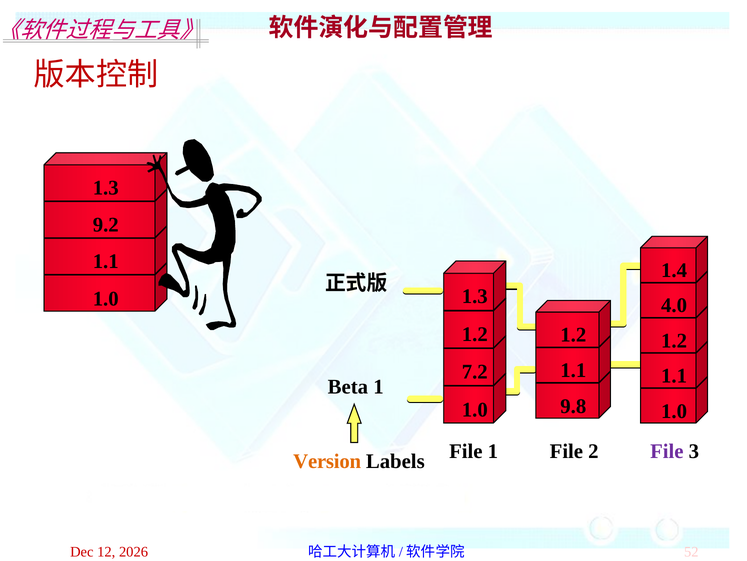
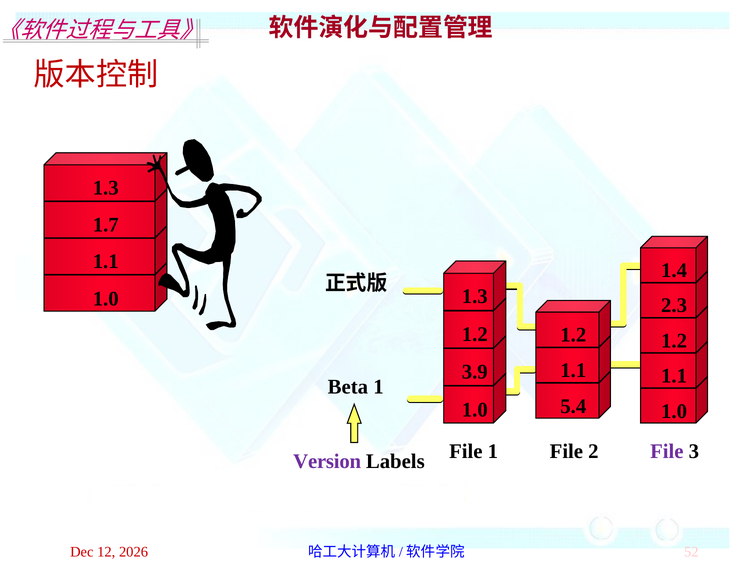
9.2: 9.2 -> 1.7 (106, 224)
4.0: 4.0 -> 2.3 (674, 305)
7.2: 7.2 -> 3.9 (475, 371)
9.8: 9.8 -> 5.4 (573, 406)
Version colour: orange -> purple (327, 461)
